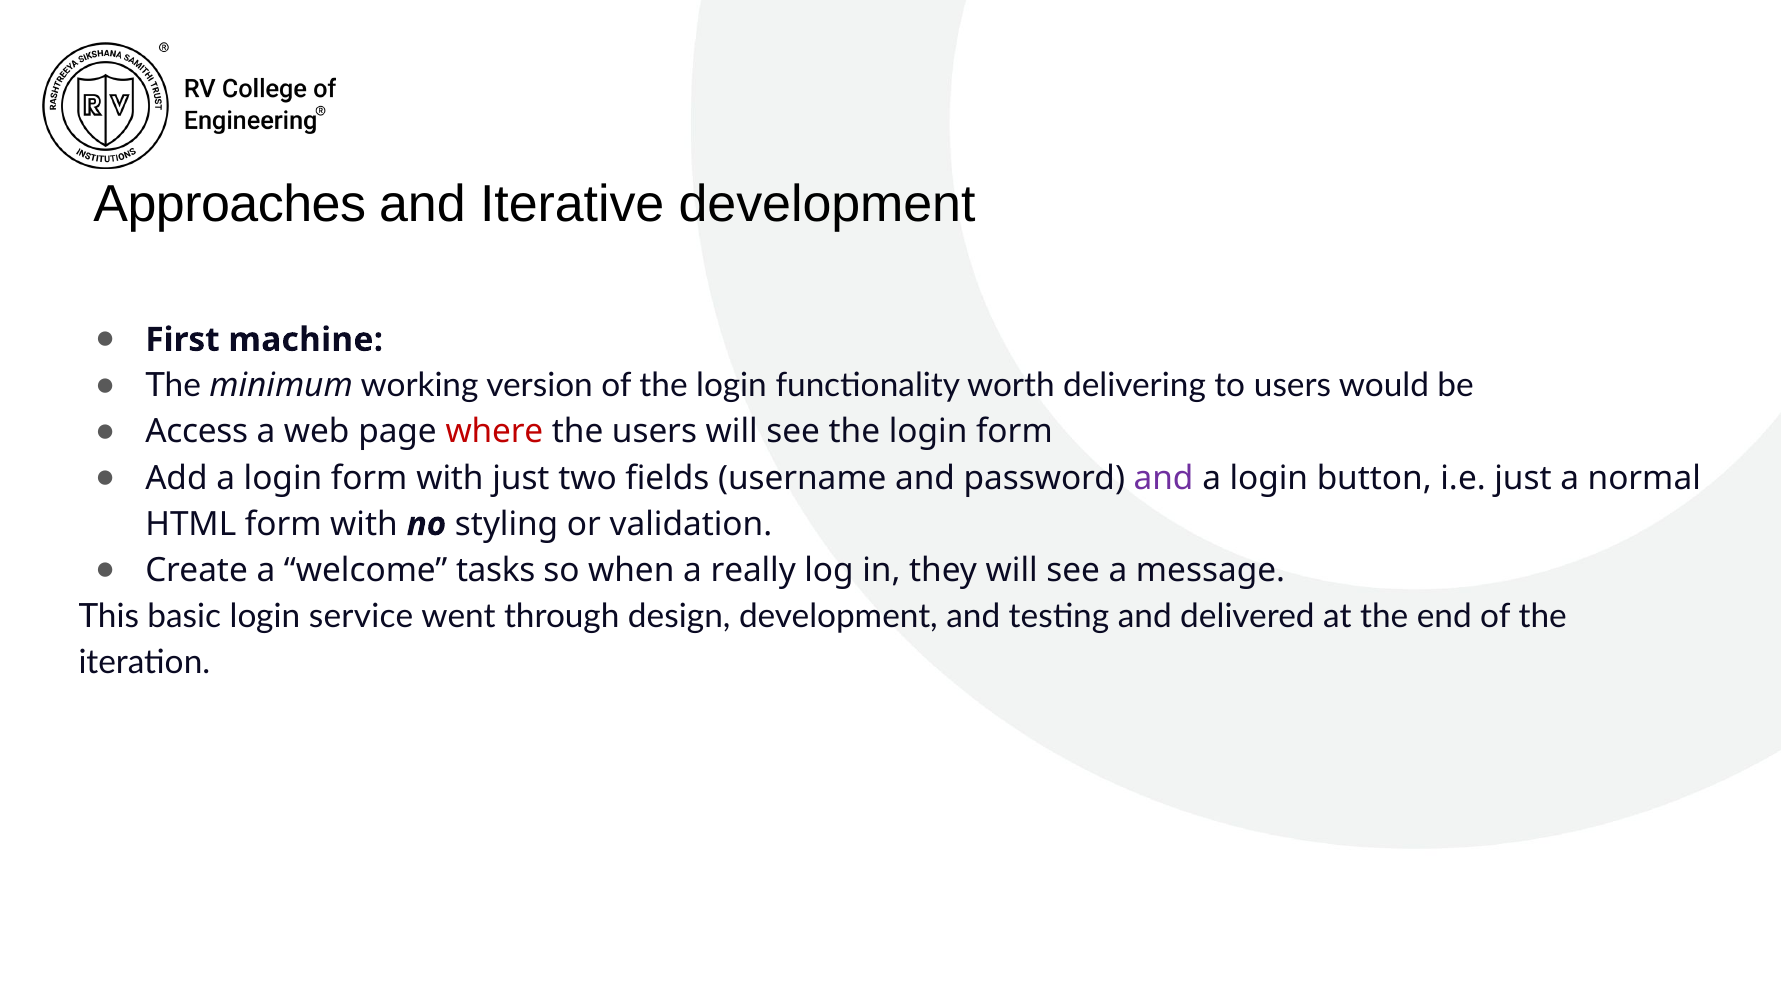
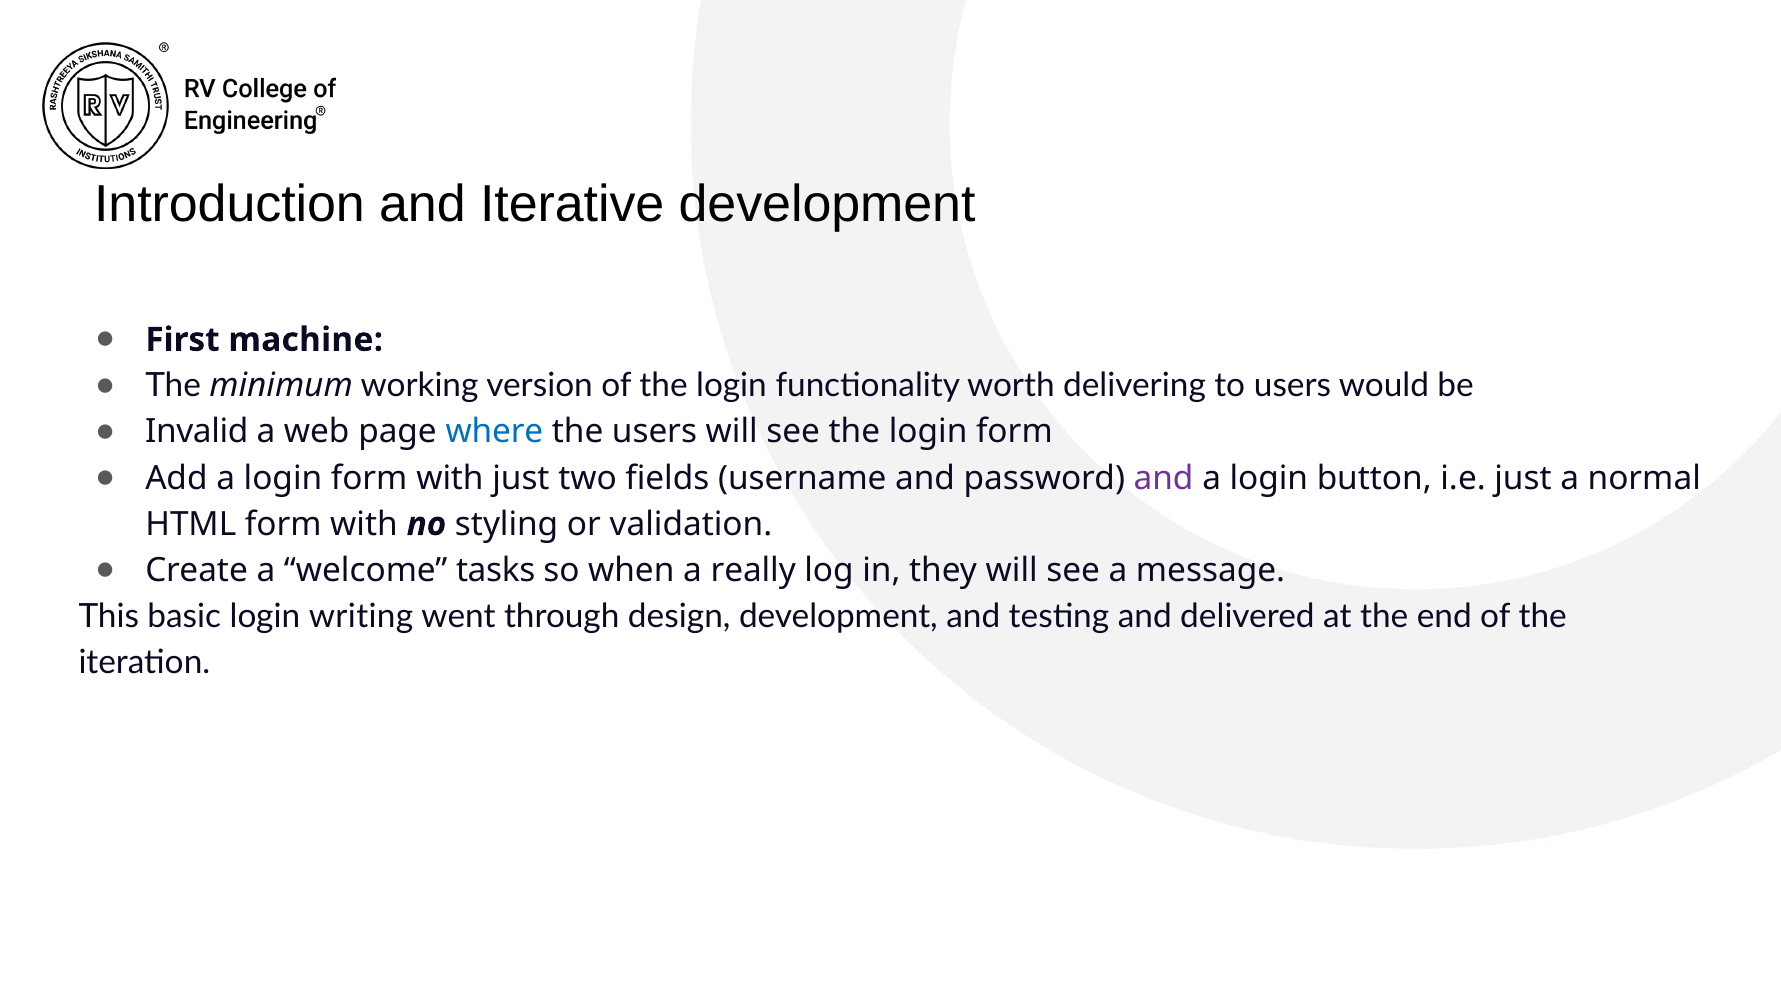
Approaches: Approaches -> Introduction (230, 204)
Access: Access -> Invalid (197, 432)
where colour: red -> blue (494, 432)
service: service -> writing (361, 616)
